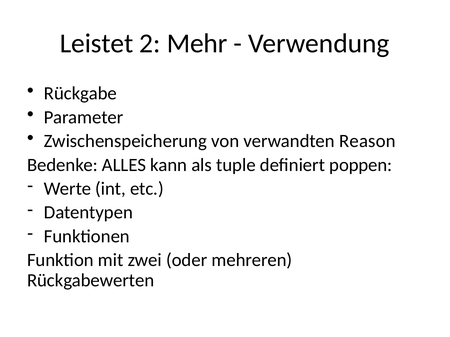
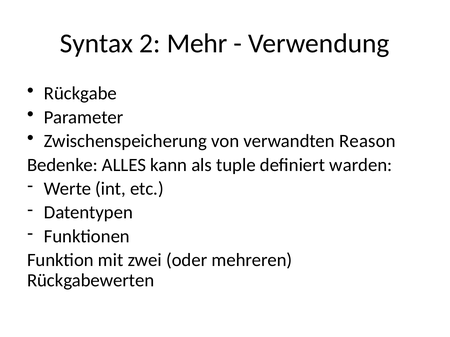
Leistet: Leistet -> Syntax (97, 44)
poppen: poppen -> warden (361, 165)
